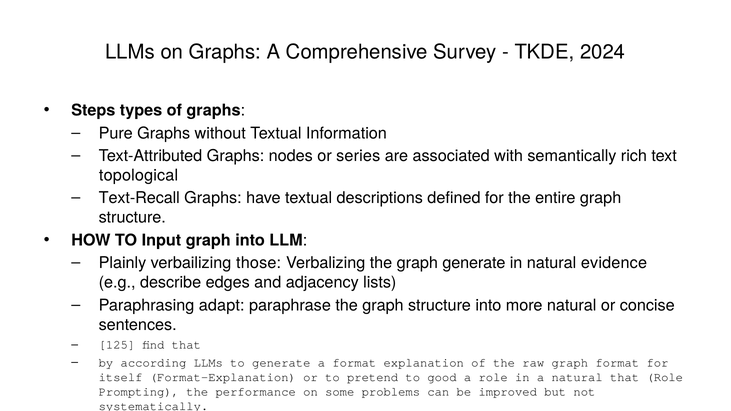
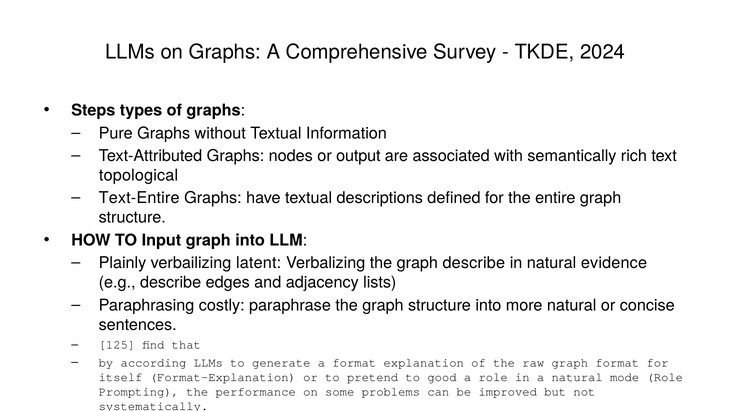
series: series -> output (358, 156)
Text-Recall: Text-Recall -> Text-Entire (139, 198)
those: those -> latent (259, 263)
graph generate: generate -> describe (474, 263)
Paraphrasing adapt: adapt -> costly (222, 305)
natural that: that -> mode (625, 377)
